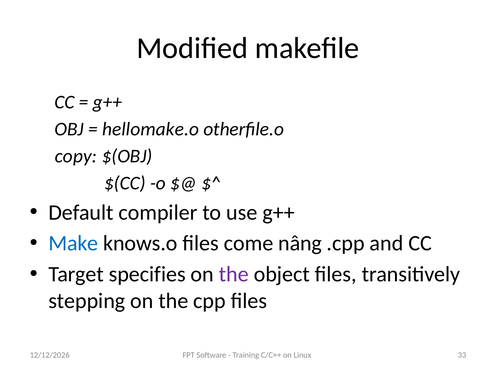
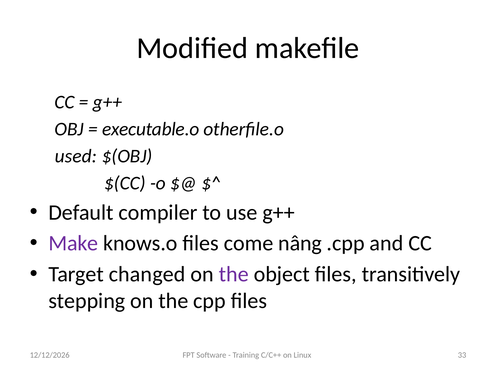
hellomake.o: hellomake.o -> executable.o (151, 129)
copy: copy -> used (76, 156)
Make colour: blue -> purple (73, 243)
specifies: specifies -> changed (147, 274)
